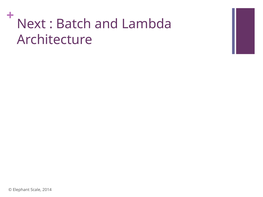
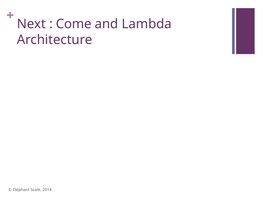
Batch: Batch -> Come (74, 24)
